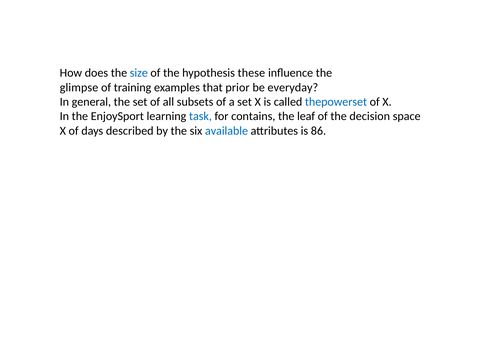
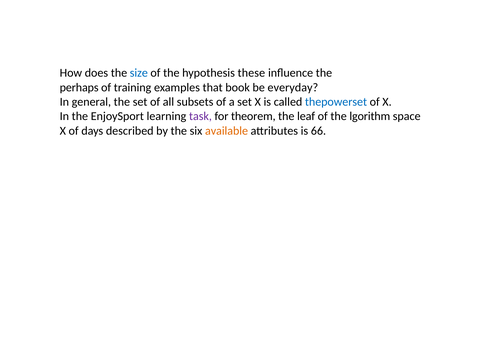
glimpse: glimpse -> perhaps (79, 87)
prior: prior -> book (238, 87)
task colour: blue -> purple (200, 116)
contains: contains -> theorem (253, 116)
decision: decision -> lgorithm (370, 116)
available colour: blue -> orange (227, 131)
86: 86 -> 66 (319, 131)
